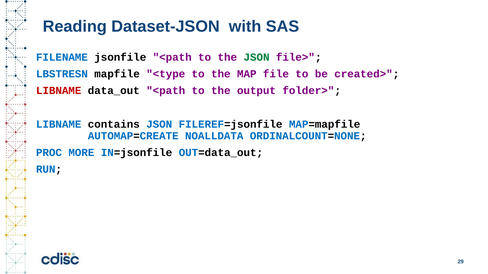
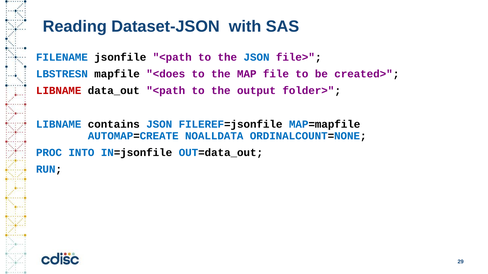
JSON colour: green -> blue (257, 57)
<type: <type -> <does (166, 74)
MORE: MORE -> INTO (81, 153)
